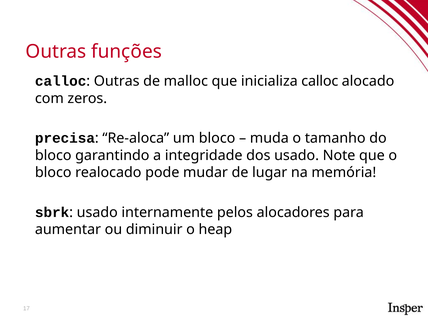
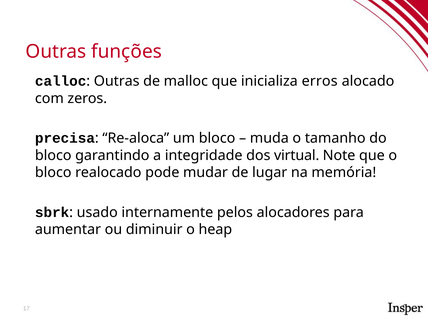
inicializa calloc: calloc -> erros (320, 81)
dos usado: usado -> virtual (297, 155)
